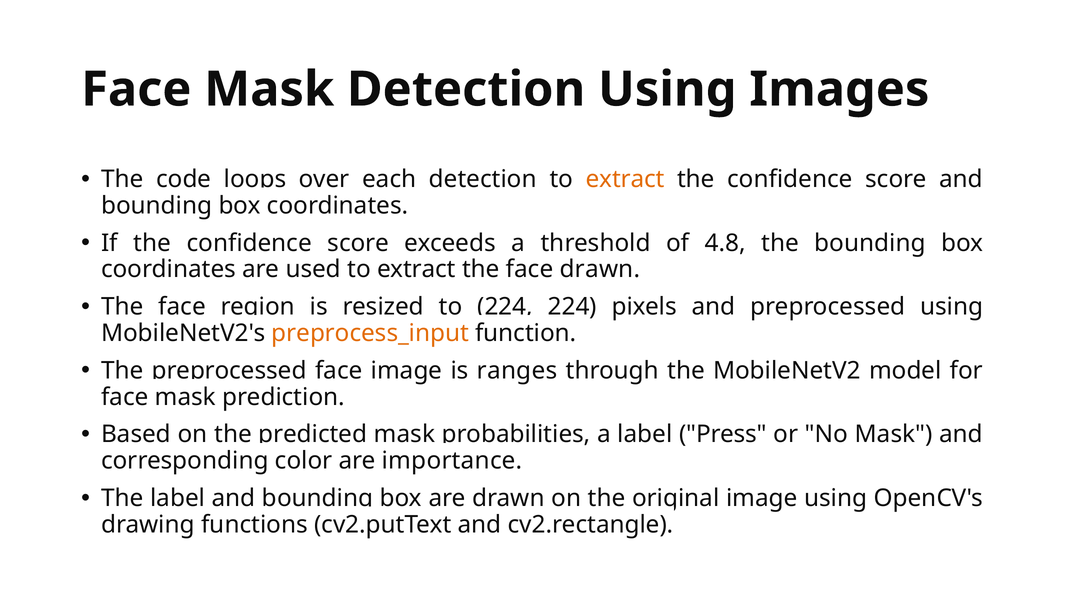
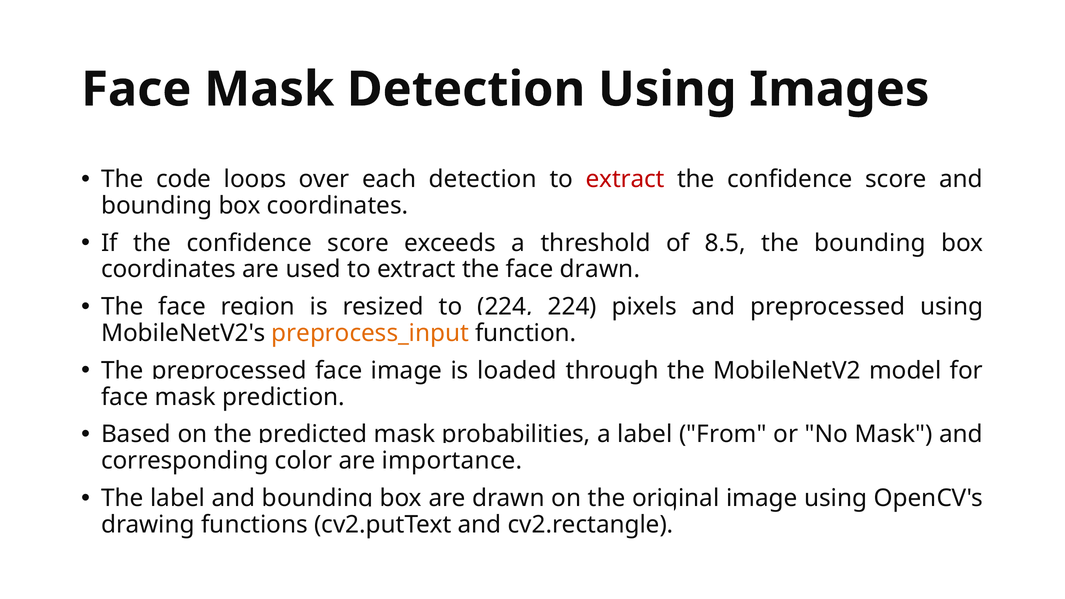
extract colour: orange -> red (625, 179)
4.8: 4.8 -> 8.5 (725, 243)
ranges: ranges -> loaded (517, 371)
Press: Press -> From (723, 434)
